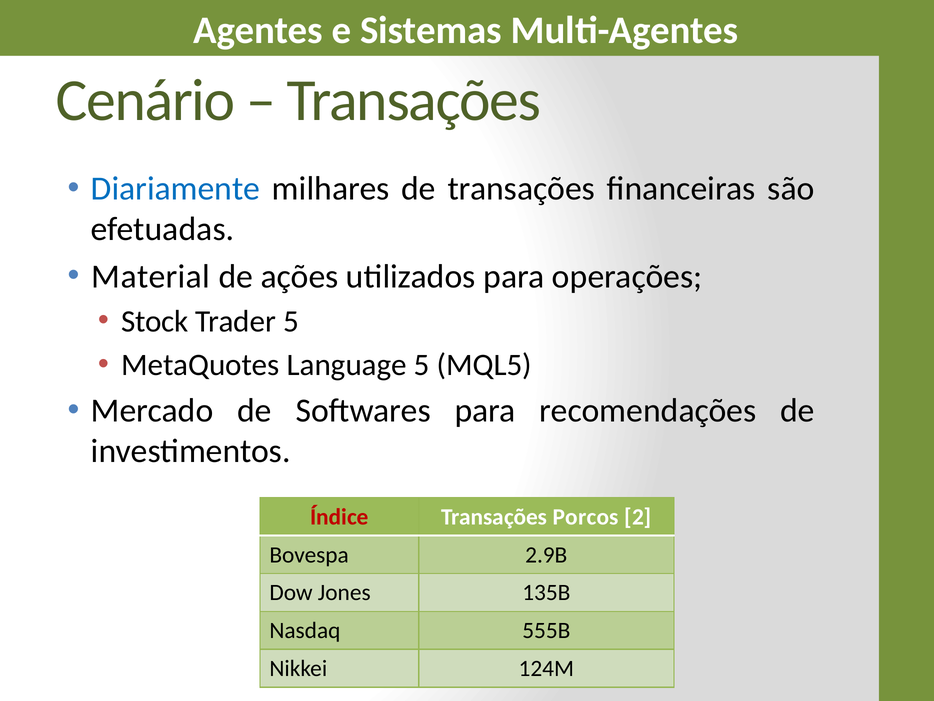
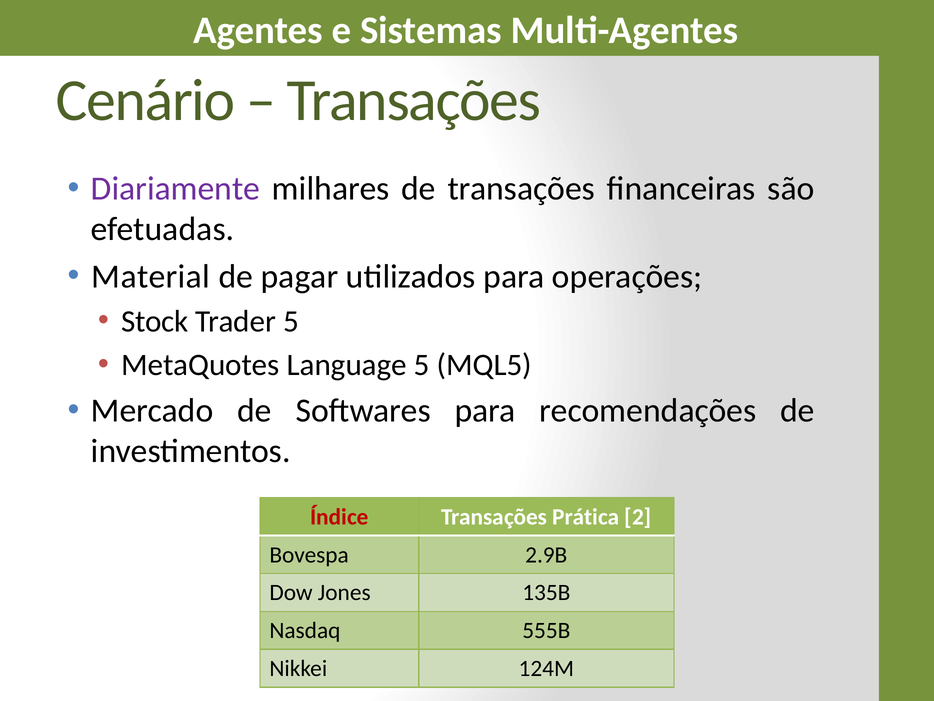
Diariamente colour: blue -> purple (176, 189)
ações: ações -> pagar (299, 276)
Porcos: Porcos -> Prática (586, 517)
